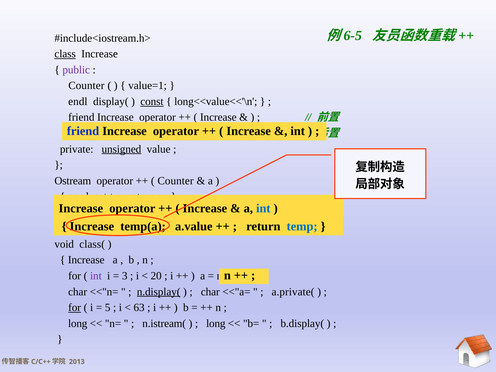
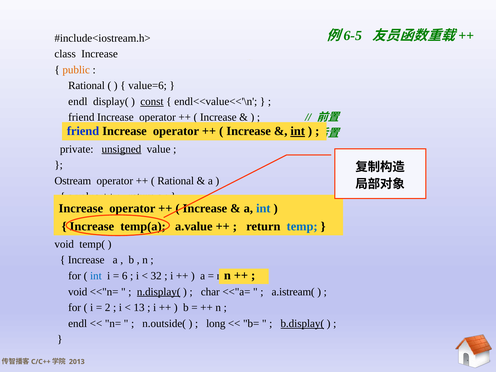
class underline: present -> none (65, 54)
public colour: purple -> orange (76, 70)
Counter: Counter -> Rational (87, 86)
value=1: value=1 -> value=6 (148, 86)
long<<value<<'\n: long<<value<<'\n -> endl<<value<<'\n (216, 101)
int underline: none -> present (298, 131)
Counter: Counter -> Rational (176, 181)
class(: class( -> temp( (92, 244)
int colour: purple -> blue (96, 276)
3: 3 -> 6 (125, 276)
20: 20 -> 32 (156, 276)
char: char -> void (78, 292)
a.private(: a.private( -> a.istream( (293, 292)
for underline: present -> none (75, 308)
5: 5 -> 2 (108, 308)
63: 63 -> 13 (139, 308)
long: long -> endl (78, 323)
n.istream(: n.istream( -> n.outside( (164, 323)
b.display( underline: none -> present (302, 323)
